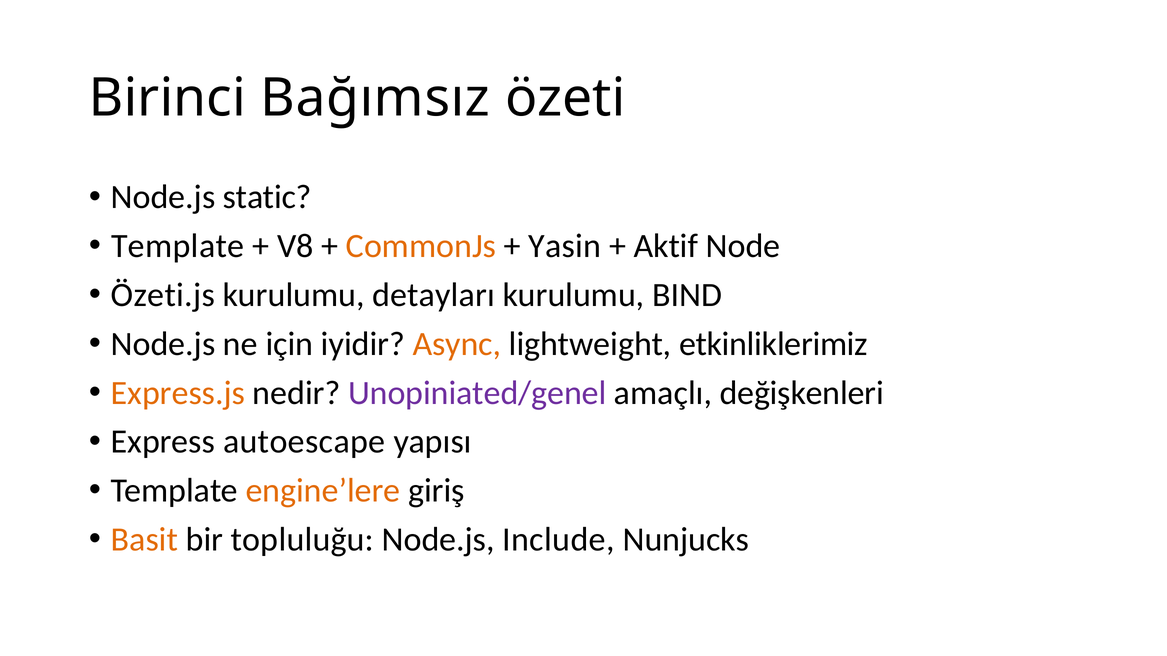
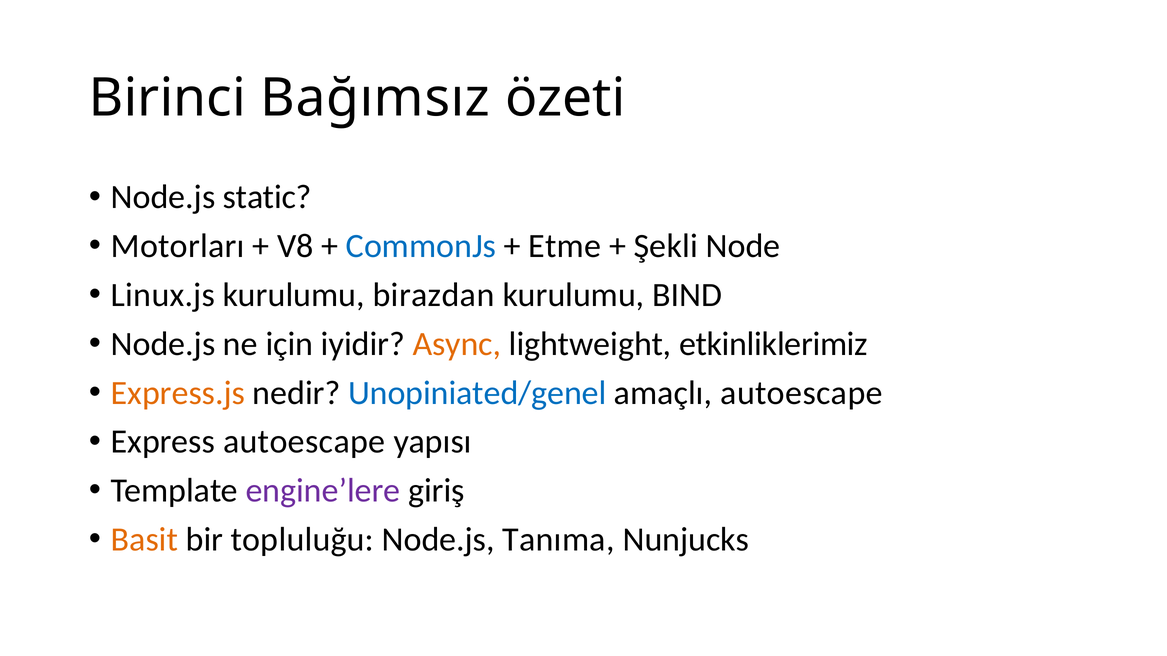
Template: Template -> Motorları (178, 246)
CommonJs colour: orange -> blue (421, 246)
Yasin: Yasin -> Etme (565, 246)
Aktif: Aktif -> Şekli (666, 246)
Özeti.js: Özeti.js -> Linux.js (163, 295)
detayları: detayları -> birazdan (434, 295)
Unopiniated/genel colour: purple -> blue (477, 393)
amaçlı değişkenleri: değişkenleri -> autoescape (802, 393)
engine’lere colour: orange -> purple (323, 491)
Include: Include -> Tanıma (558, 540)
